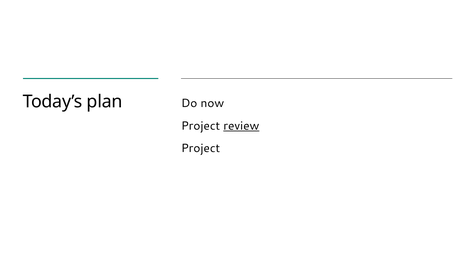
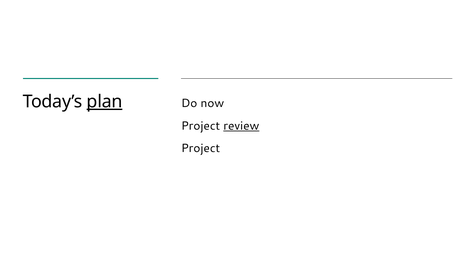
plan underline: none -> present (105, 102)
